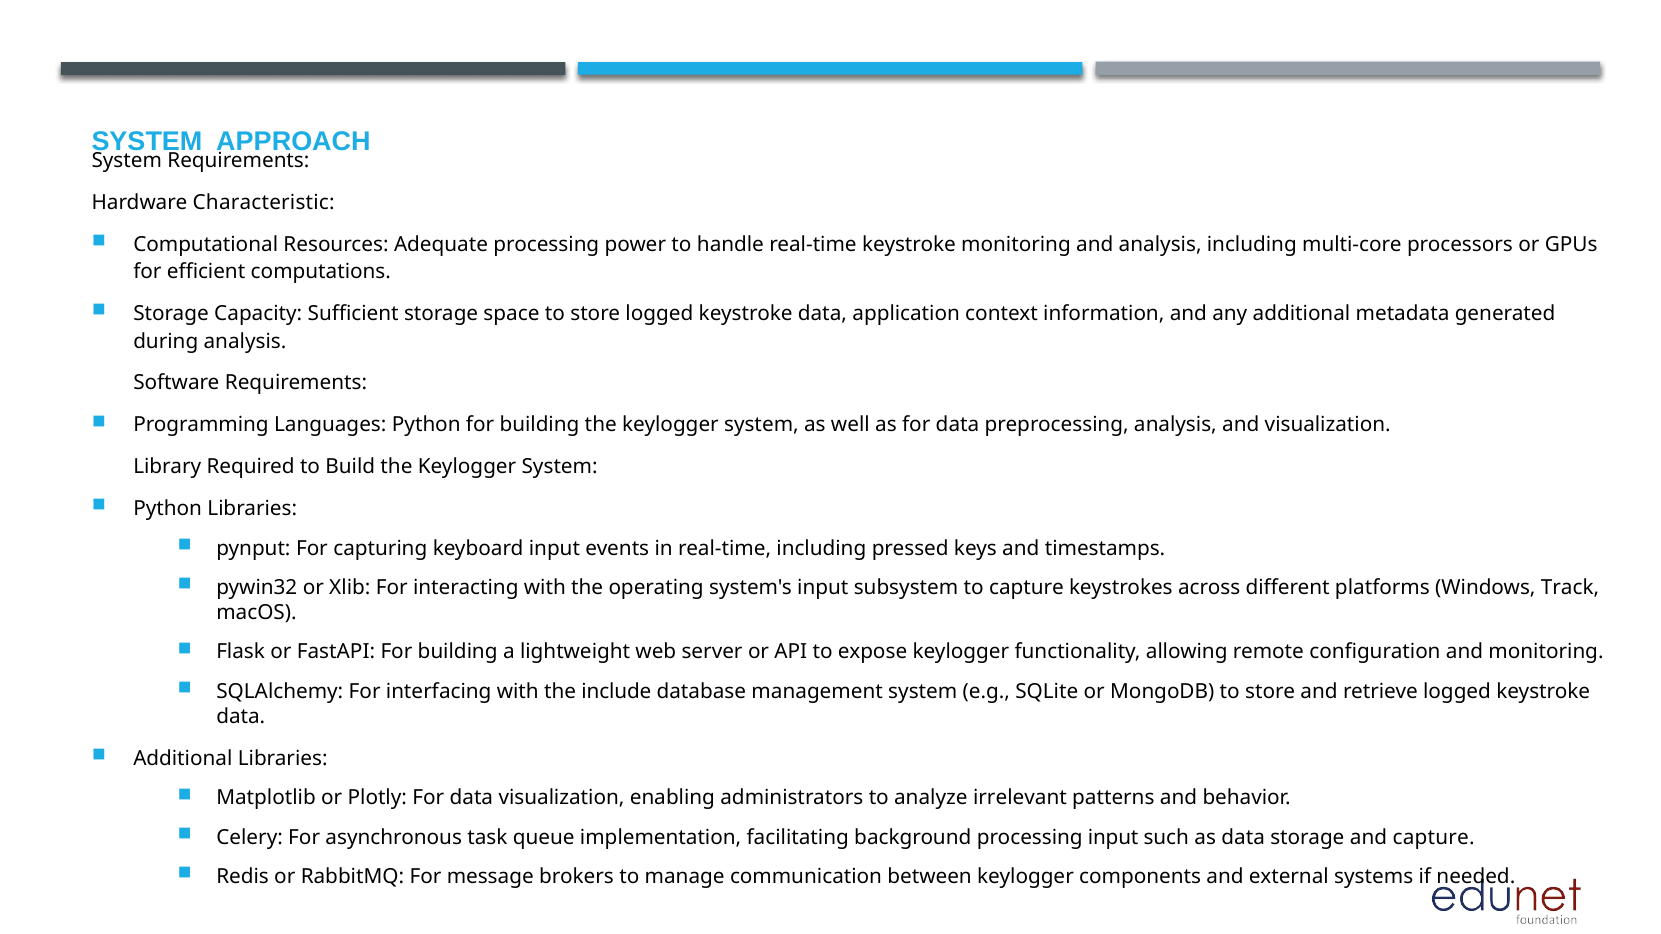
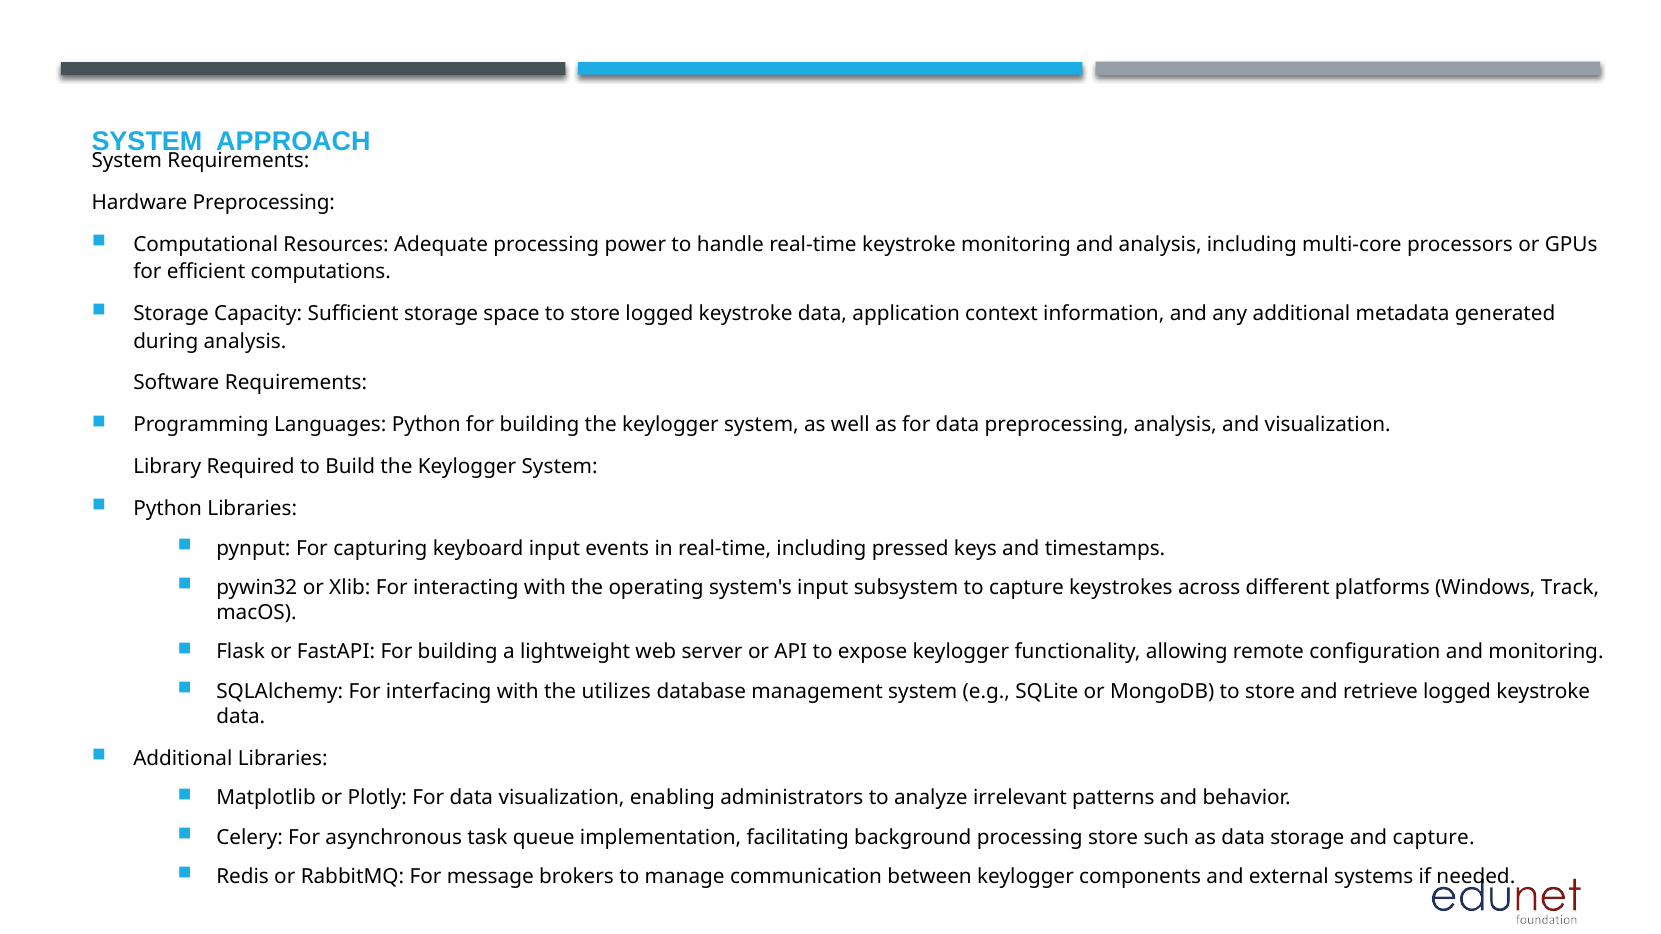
Hardware Characteristic: Characteristic -> Preprocessing (264, 203)
include: include -> utilizes (616, 692)
processing input: input -> store (1113, 838)
